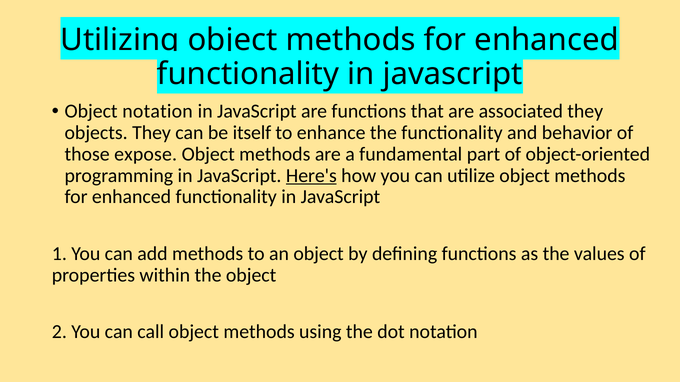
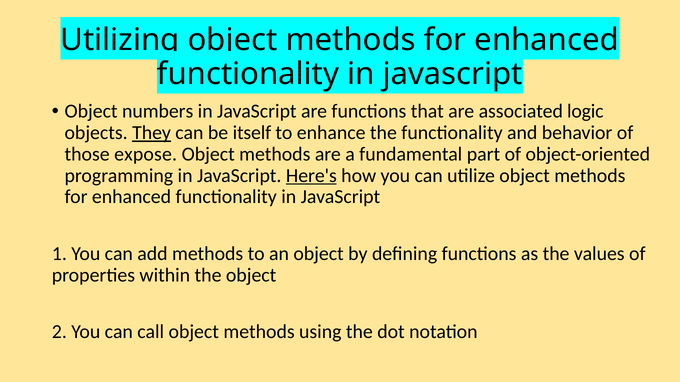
Object notation: notation -> numbers (158, 112)
associated they: they -> logic (585, 112)
They underline: none -> present (152, 133)
